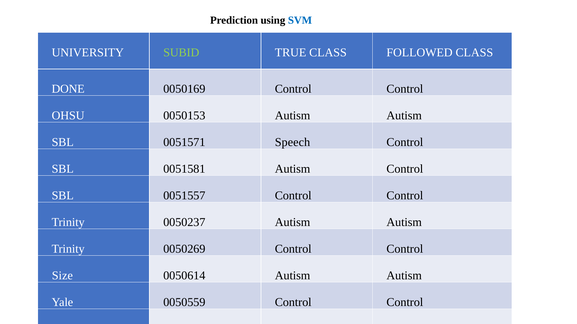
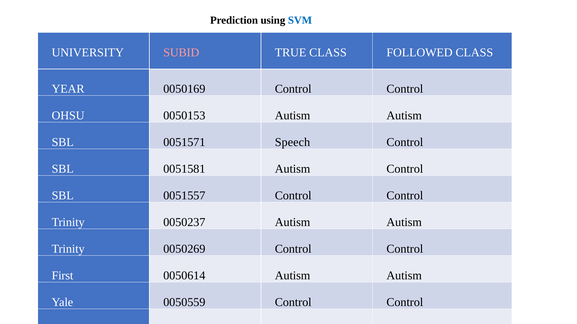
SUBID colour: light green -> pink (181, 52)
DONE: DONE -> YEAR (68, 89)
Size: Size -> First (62, 276)
